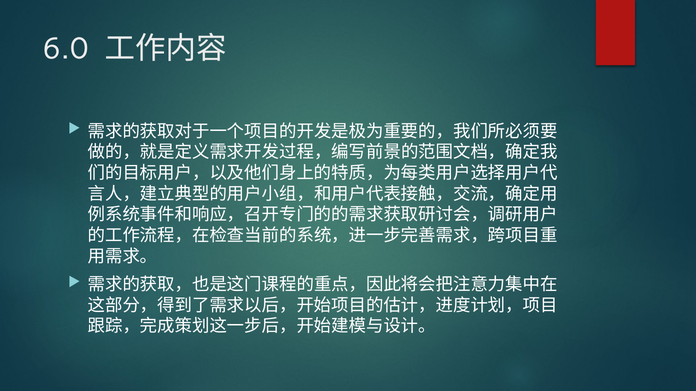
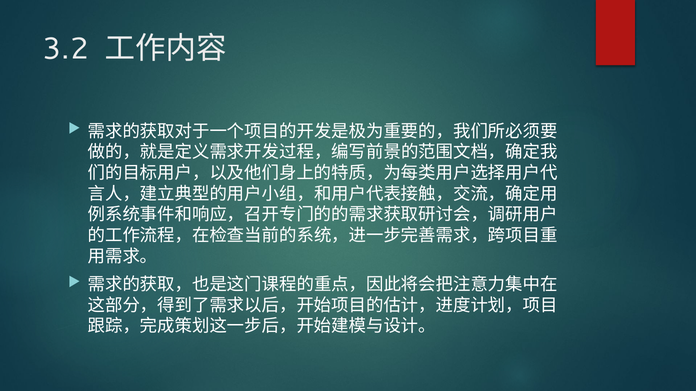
6.0: 6.0 -> 3.2 (66, 49)
